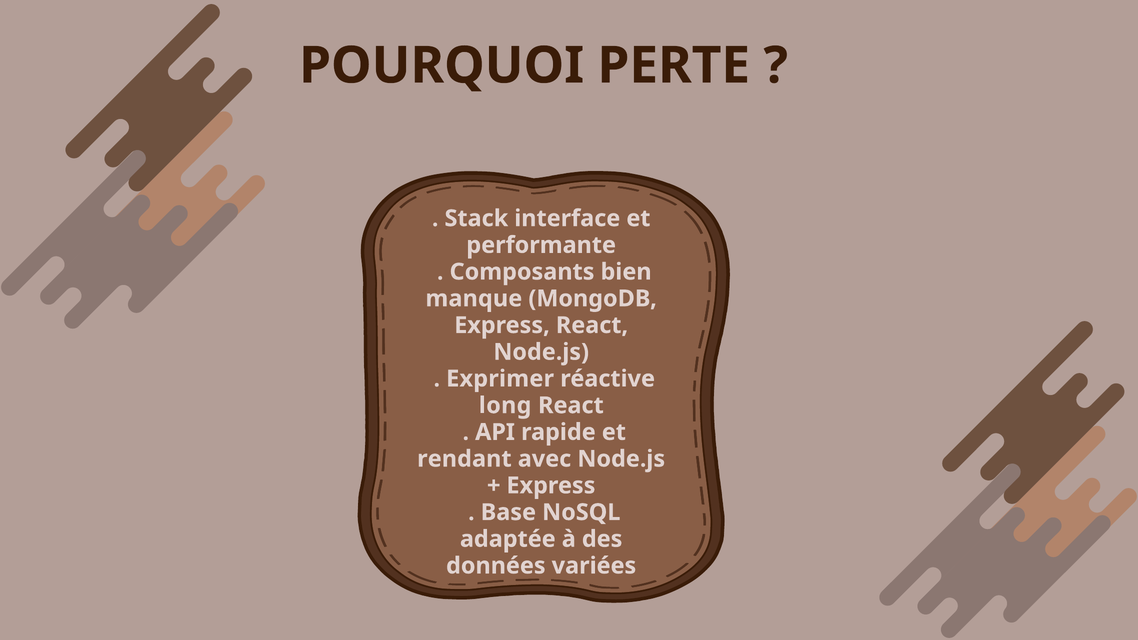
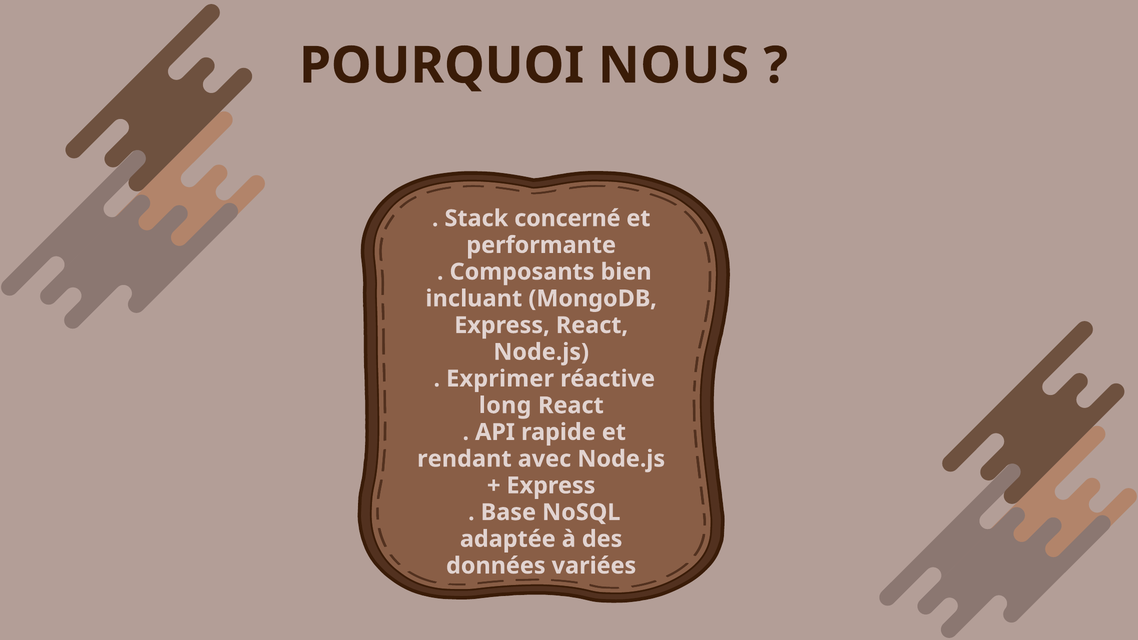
PERTE: PERTE -> NOUS (674, 66)
interface: interface -> concerné (567, 218)
manque: manque -> incluant (474, 299)
